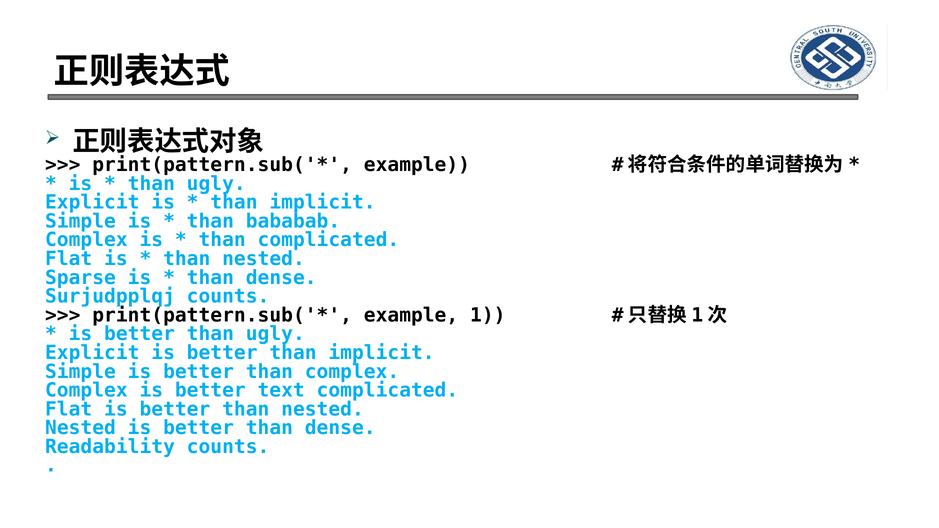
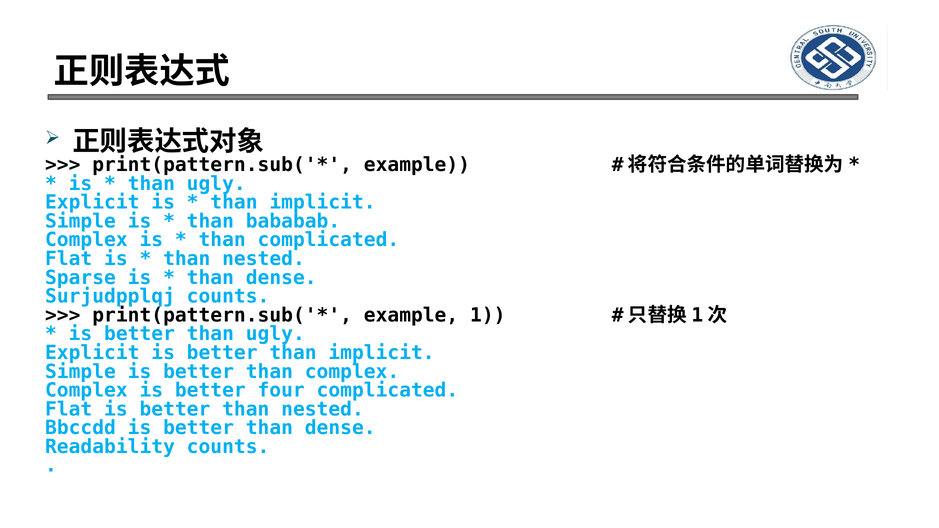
text: text -> four (281, 390)
Nested: Nested -> Bbccdd (80, 428)
